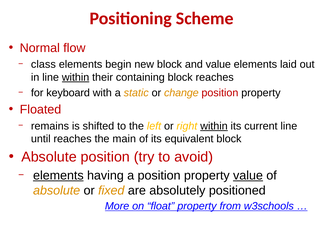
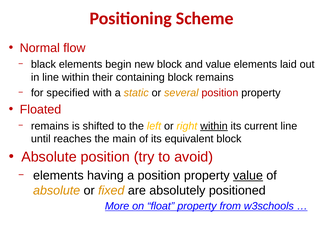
class: class -> black (43, 64)
within underline: present -> none (76, 77)
block reaches: reaches -> remains (215, 77)
keyboard: keyboard -> specified (68, 93)
change: change -> several (181, 93)
elements underline: present -> none (58, 175)
